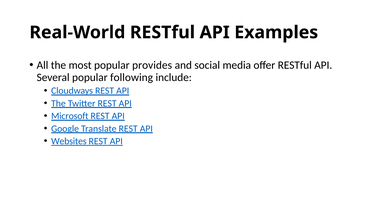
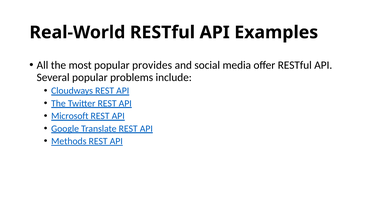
following: following -> problems (132, 77)
Websites: Websites -> Methods (69, 141)
